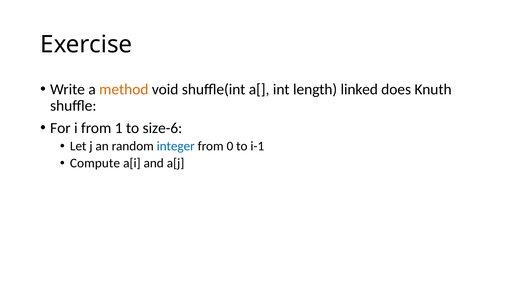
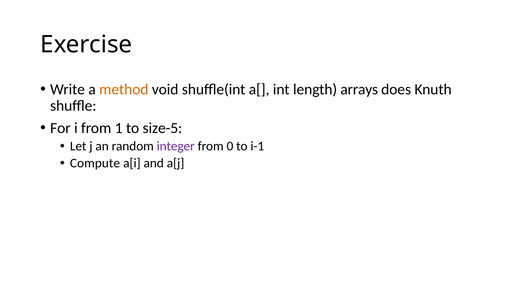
linked: linked -> arrays (359, 89)
size-6: size-6 -> size-5 (162, 128)
integer colour: blue -> purple (176, 146)
